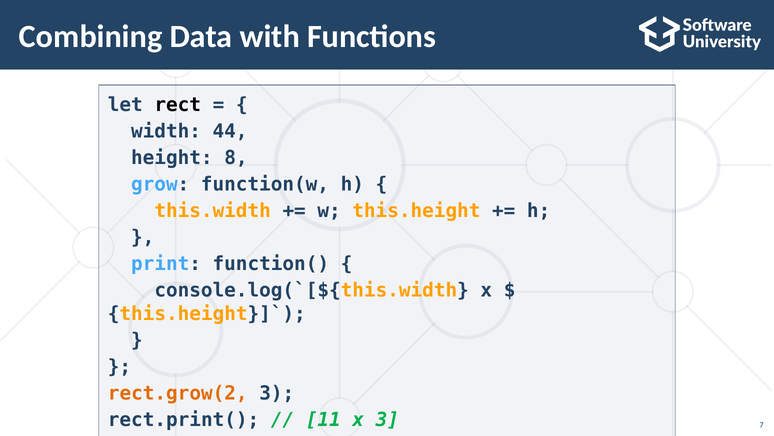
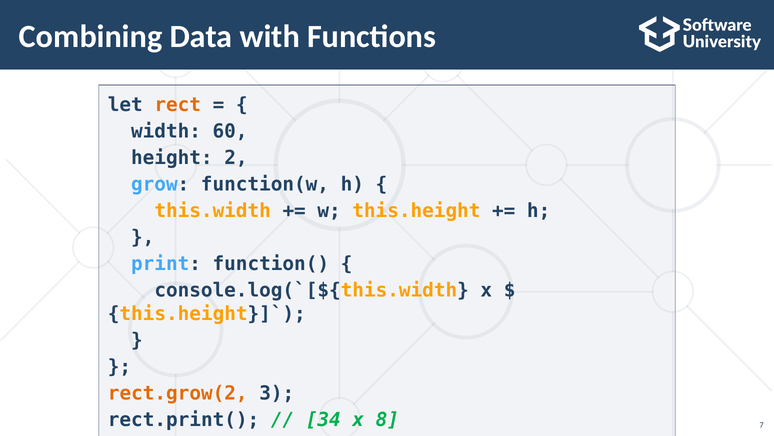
rect colour: black -> orange (178, 105)
44: 44 -> 60 (230, 131)
8: 8 -> 2 (236, 158)
11: 11 -> 34 (323, 419)
x 3: 3 -> 8 (387, 419)
